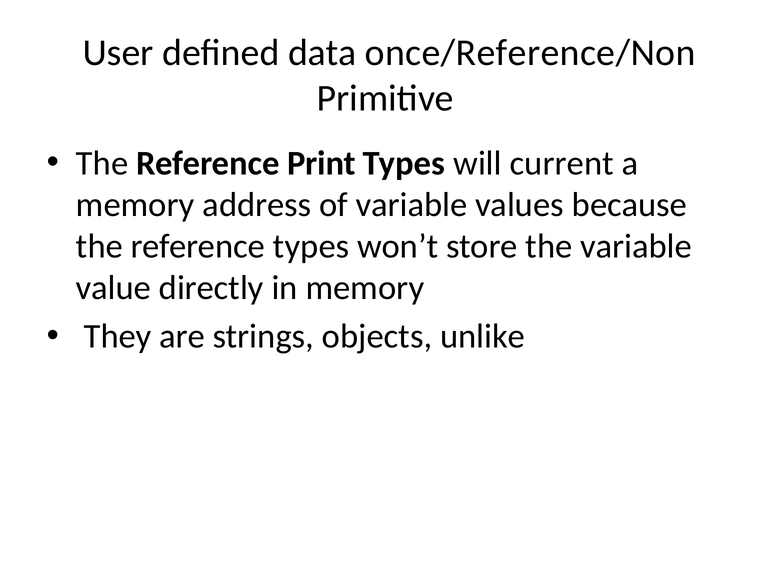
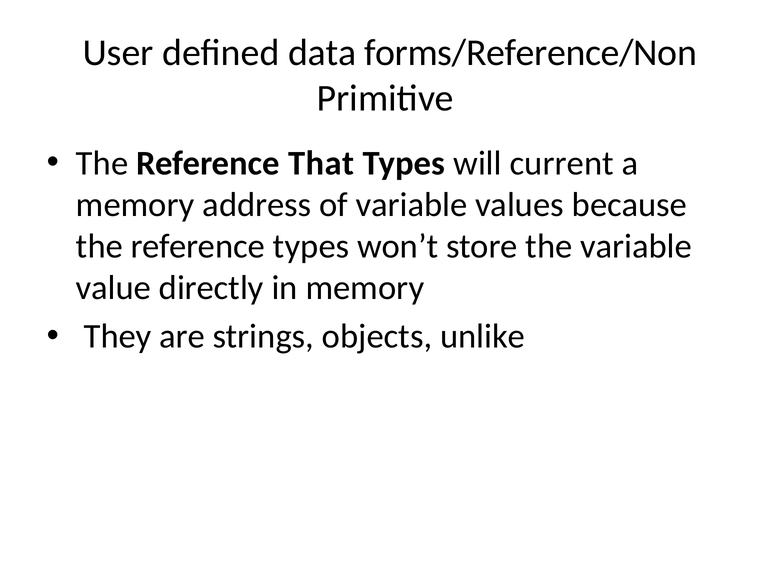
once/Reference/Non: once/Reference/Non -> forms/Reference/Non (531, 53)
Print: Print -> That (321, 163)
